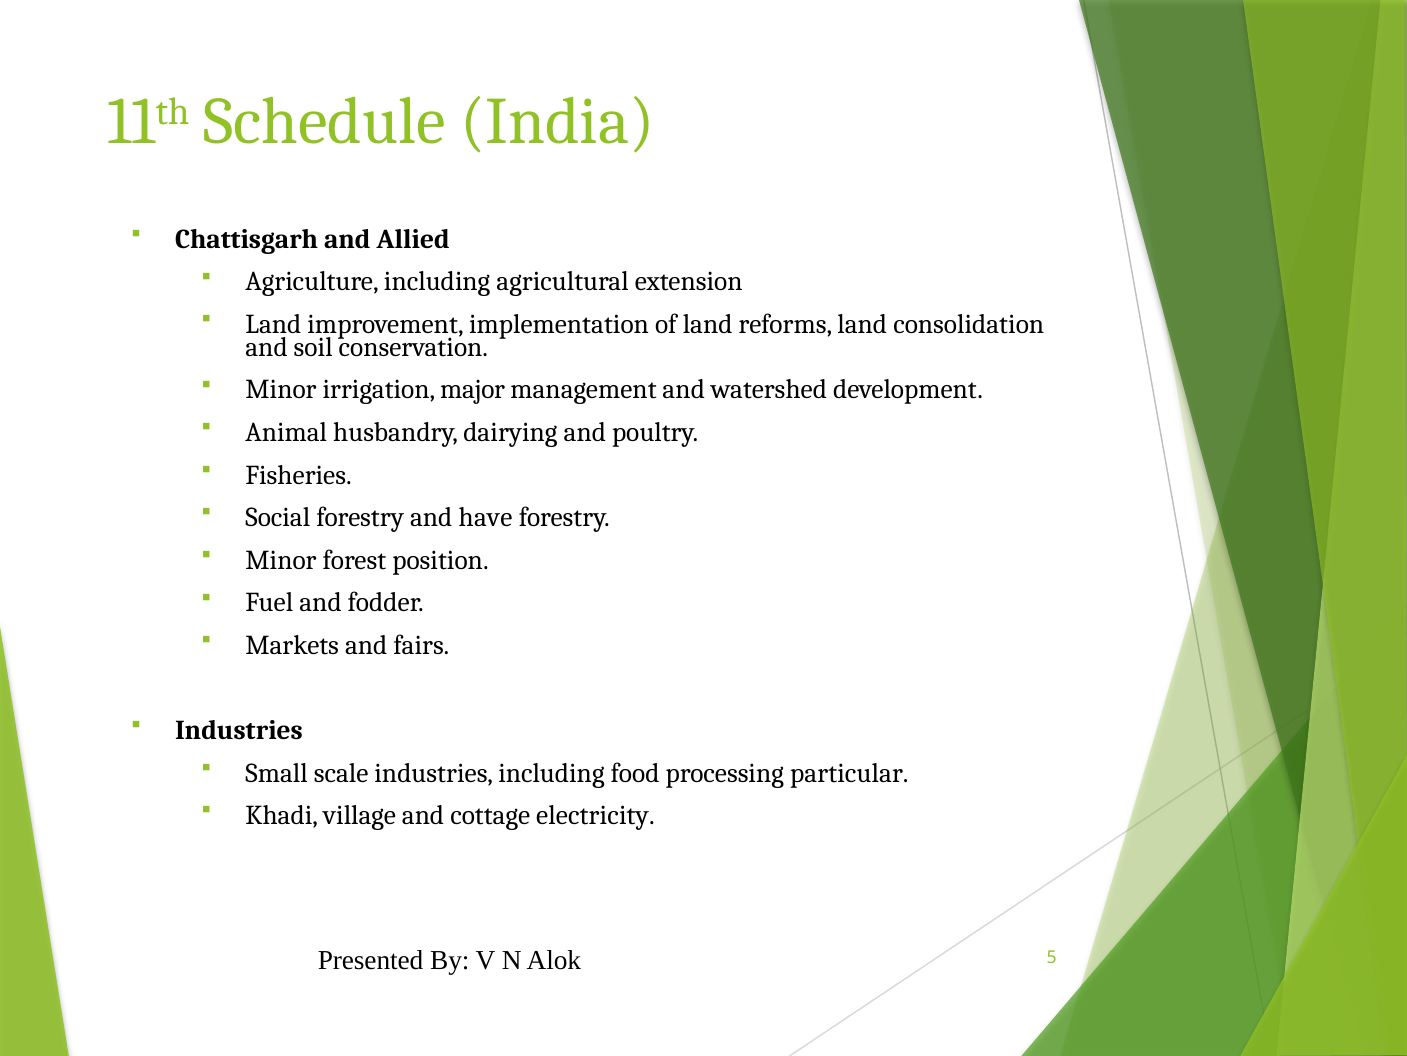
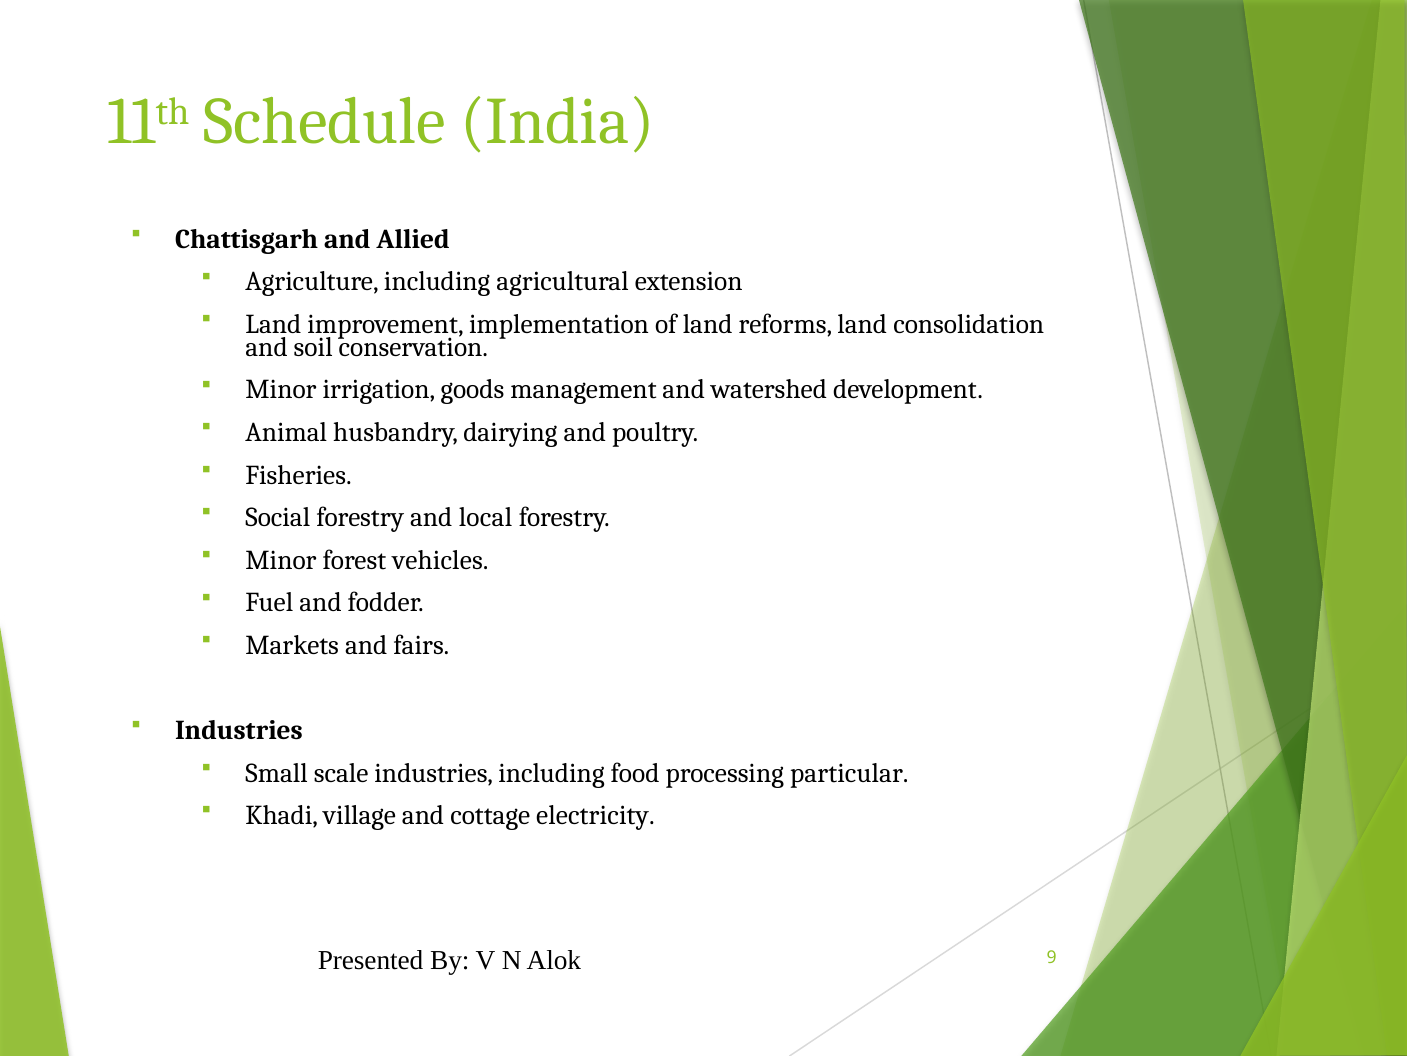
major: major -> goods (472, 390)
have: have -> local (486, 517)
position: position -> vehicles (440, 560)
5: 5 -> 9 (1052, 957)
